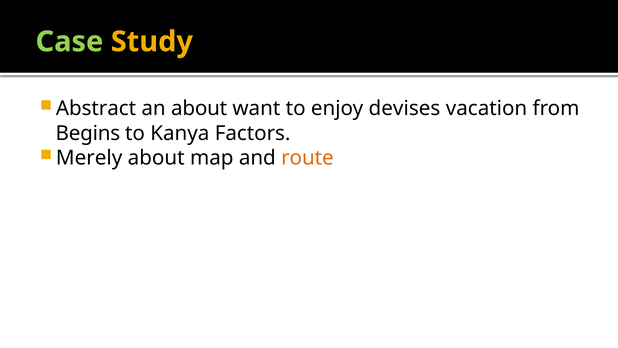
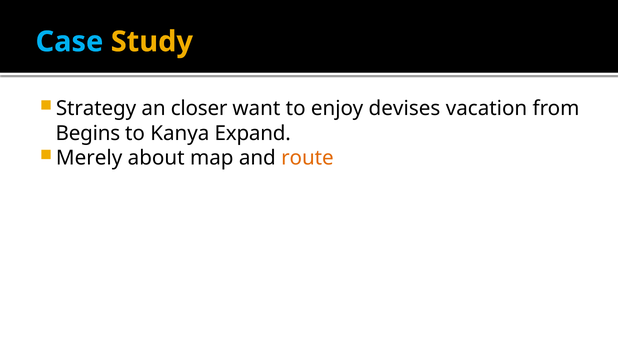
Case colour: light green -> light blue (69, 42)
Abstract: Abstract -> Strategy (96, 108)
an about: about -> closer (199, 108)
Factors: Factors -> Expand (253, 133)
